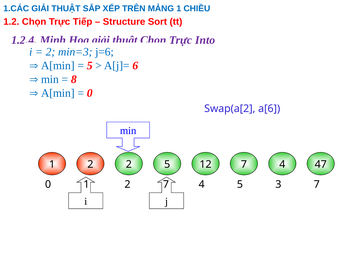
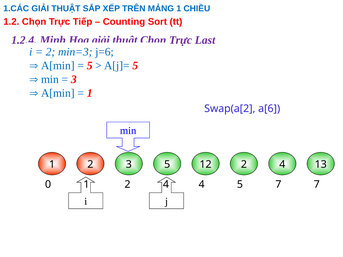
Structure: Structure -> Counting (124, 22)
Into: Into -> Last (205, 40)
A[j]= 6: 6 -> 5 (135, 66)
8: 8 -> 3 (74, 79)
0: 0 -> 1 (90, 93)
2 2: 2 -> 3 (129, 165)
12 7: 7 -> 2 (244, 165)
47: 47 -> 13 (321, 165)
1 2 7: 7 -> 4 (166, 185)
5 3: 3 -> 7 (278, 185)
